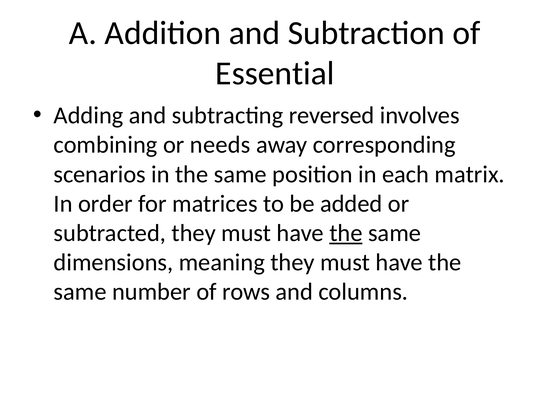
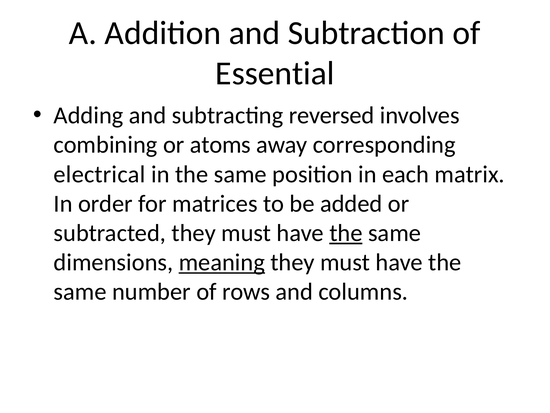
needs: needs -> atoms (220, 145)
scenarios: scenarios -> electrical (100, 174)
meaning underline: none -> present (222, 262)
